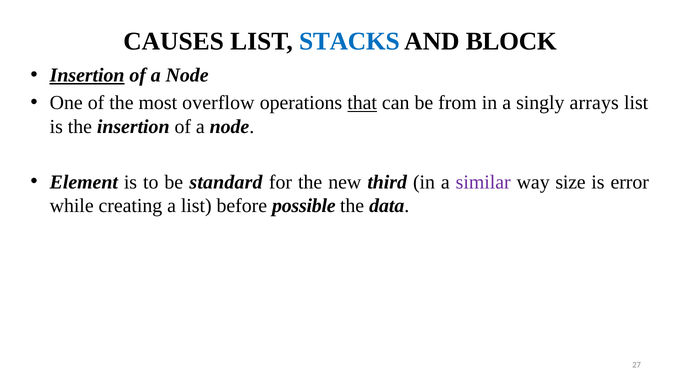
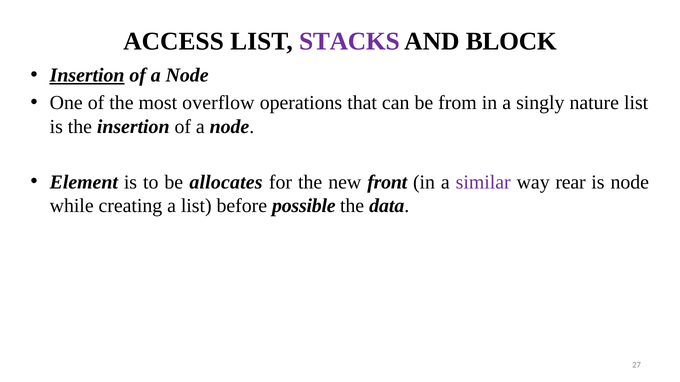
CAUSES: CAUSES -> ACCESS (174, 41)
STACKS colour: blue -> purple (349, 41)
that underline: present -> none (362, 103)
arrays: arrays -> nature (594, 103)
standard: standard -> allocates (226, 182)
third: third -> front (387, 182)
size: size -> rear (571, 182)
is error: error -> node (630, 182)
